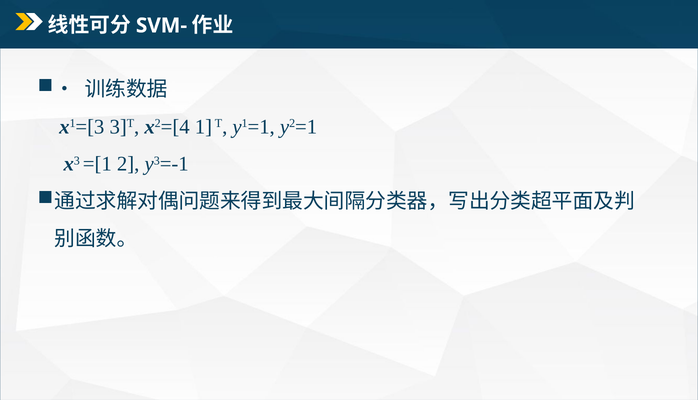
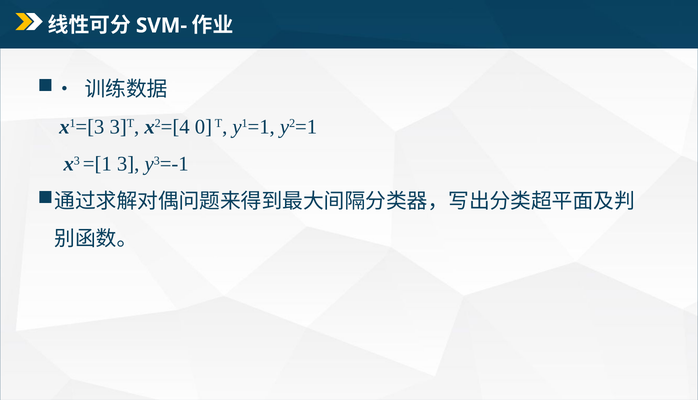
1: 1 -> 0 (203, 127)
2: 2 -> 3 (128, 164)
